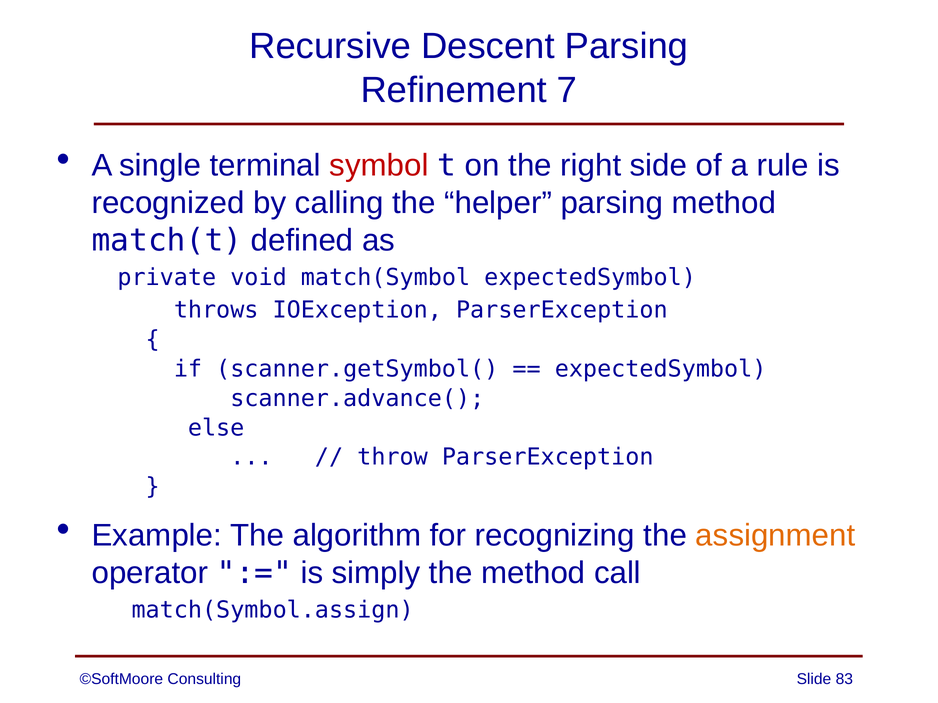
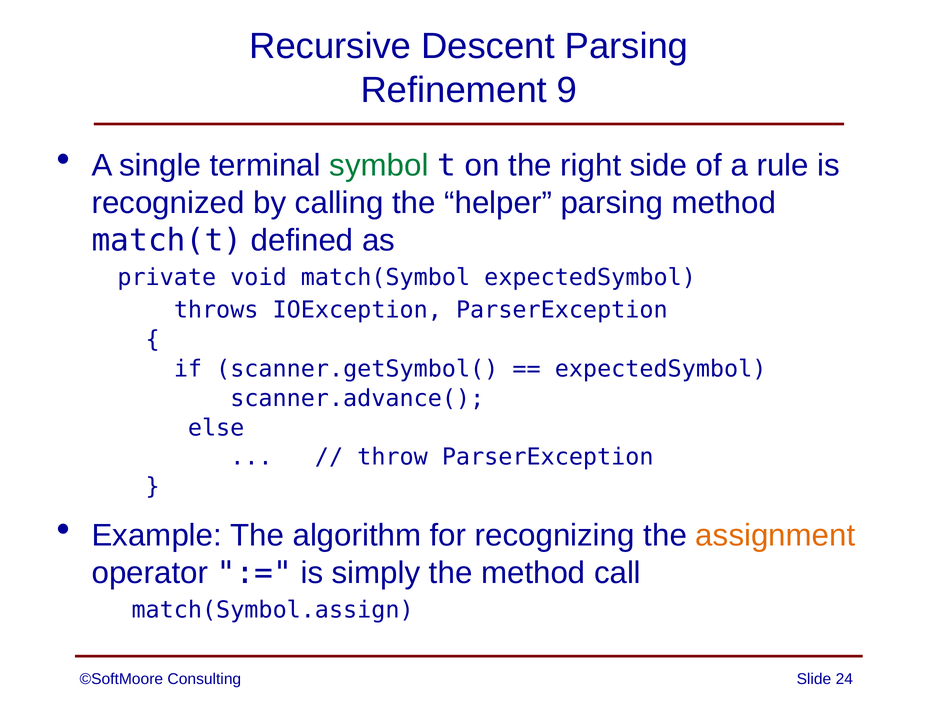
7: 7 -> 9 (567, 90)
symbol colour: red -> green (379, 166)
83: 83 -> 24 (844, 680)
